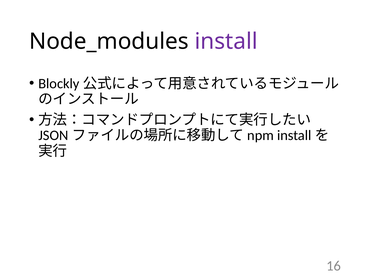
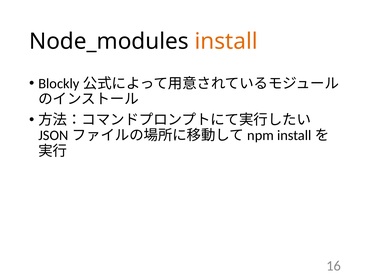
install colour: purple -> orange (226, 41)
